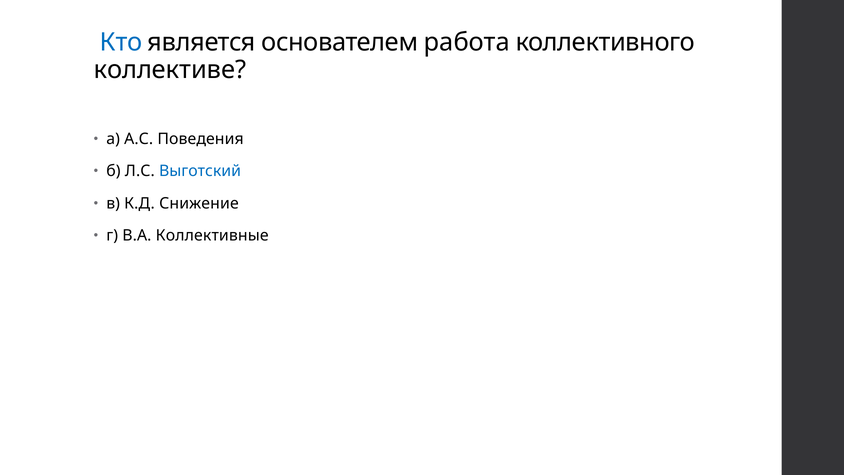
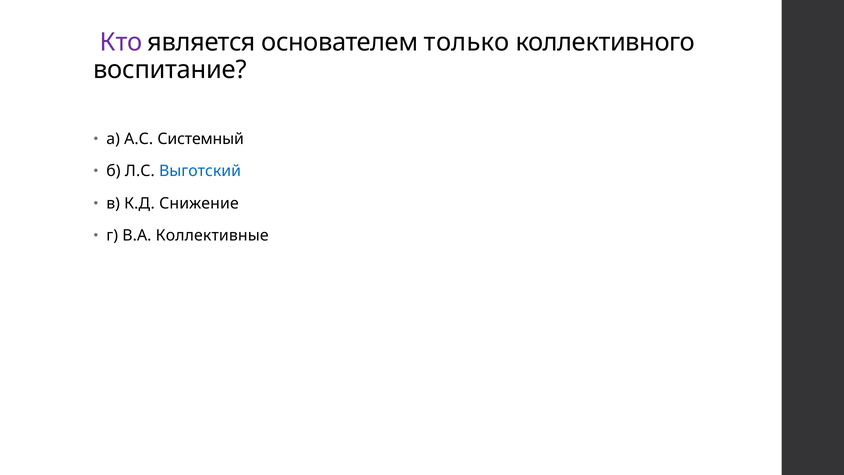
Кто colour: blue -> purple (121, 42)
работа: работа -> только (467, 42)
коллективе: коллективе -> воспитание (170, 70)
Поведения: Поведения -> Системный (201, 139)
